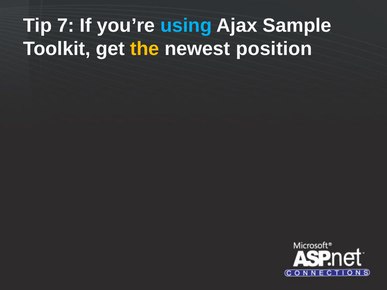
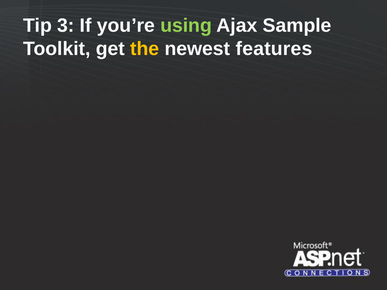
7: 7 -> 3 (66, 26)
using colour: light blue -> light green (186, 26)
position: position -> features (274, 49)
